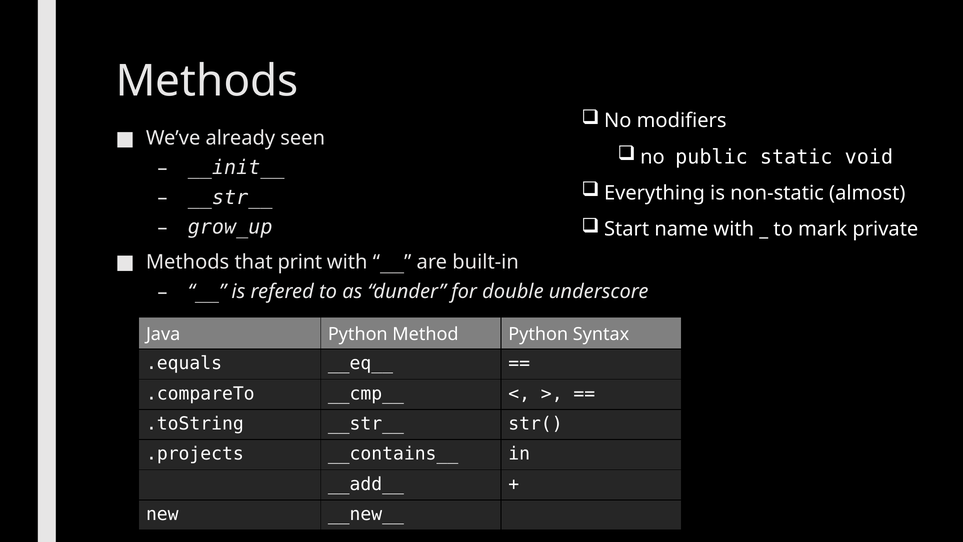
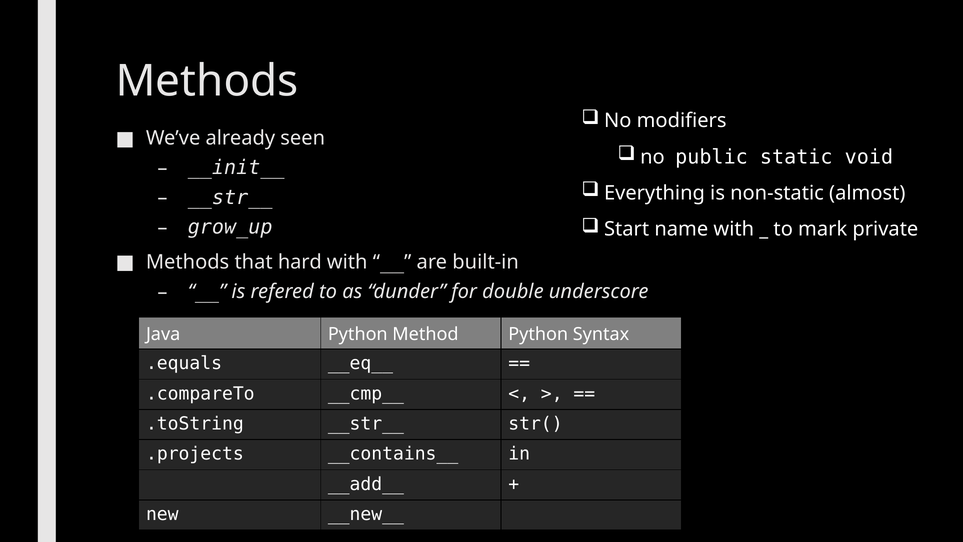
print: print -> hard (300, 262)
